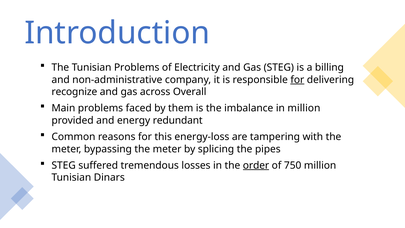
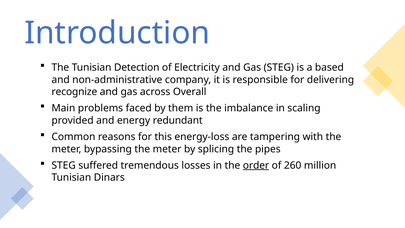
Tunisian Problems: Problems -> Detection (137, 68)
billing: billing -> based (329, 68)
for underline: present -> none (297, 80)
in million: million -> scaling (304, 108)
750: 750 -> 260 (293, 165)
